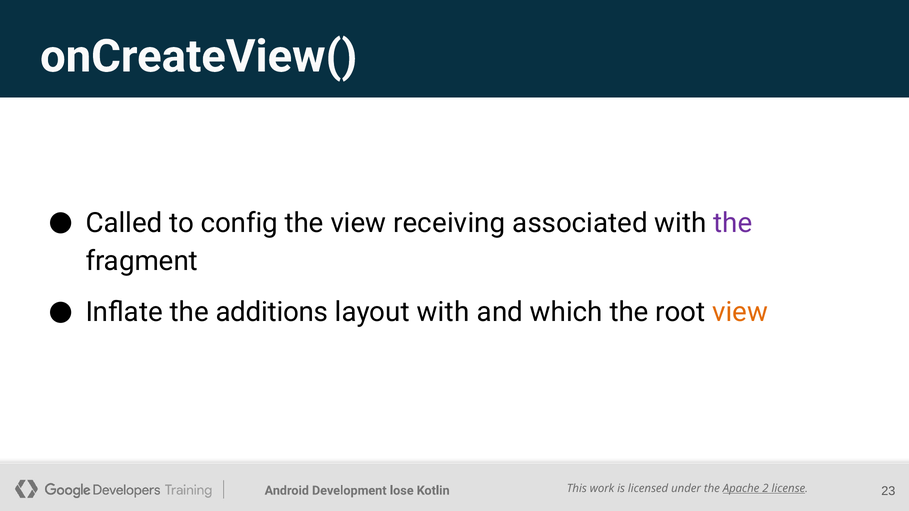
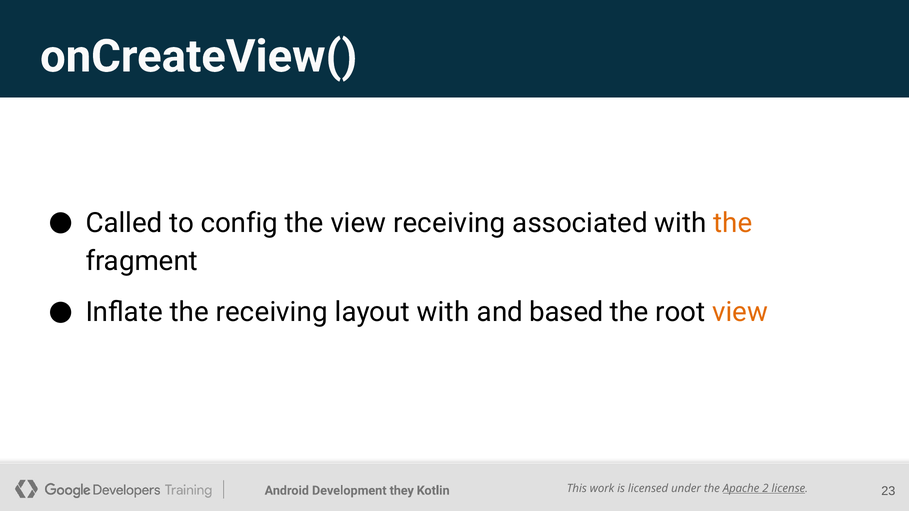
the colour: purple -> orange (733, 223)
the additions: additions -> receiving (272, 312)
which: which -> based (567, 312)
lose: lose -> they (402, 491)
